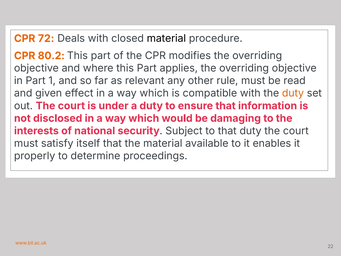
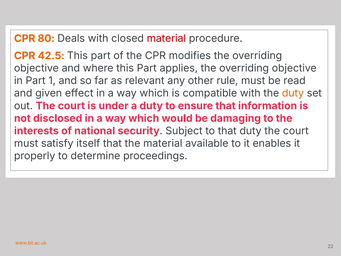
72: 72 -> 80 (46, 38)
material colour: black -> red (166, 38)
80.2: 80.2 -> 42.5 (51, 56)
